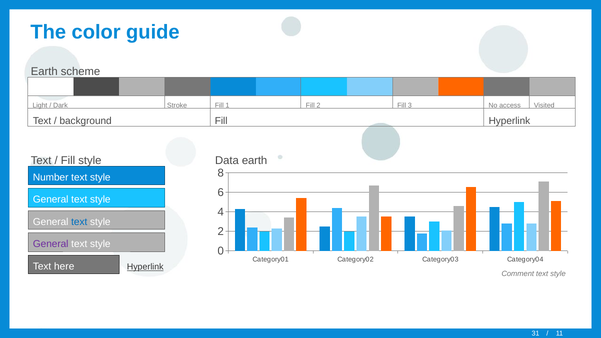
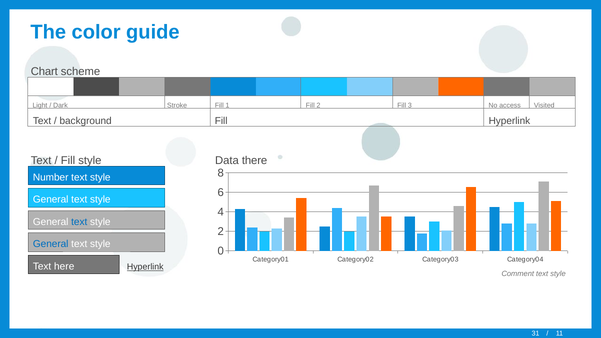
Earth: Earth -> Chart (44, 72)
Data earth: earth -> there (255, 160)
General colour: purple -> blue (51, 244)
